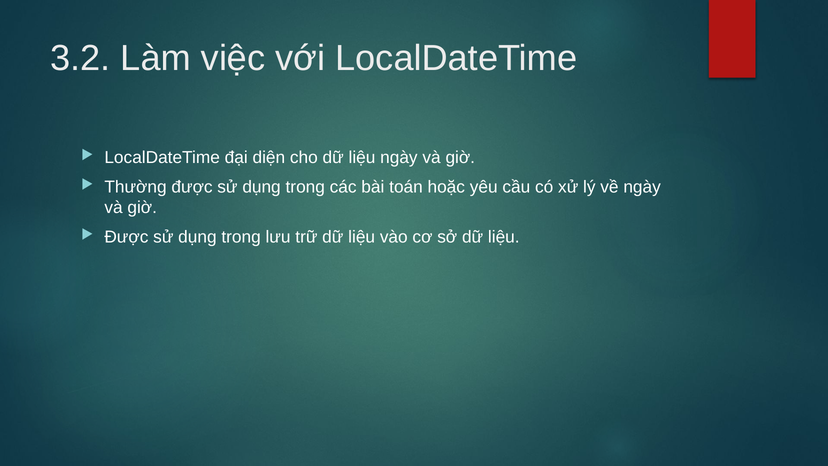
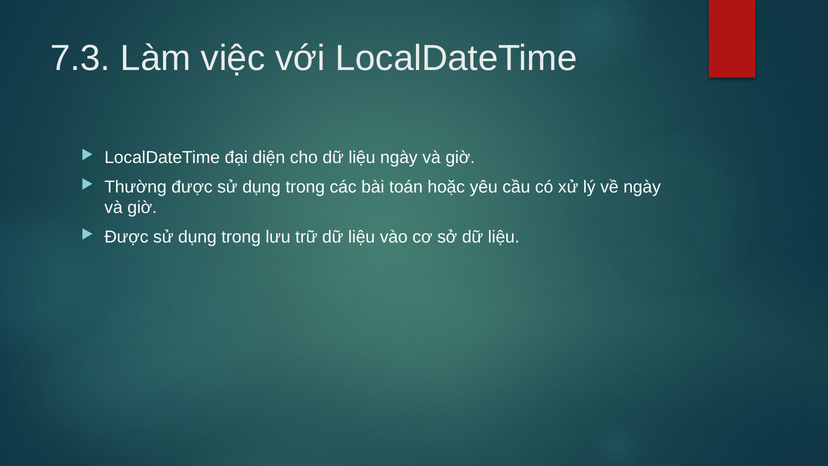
3.2: 3.2 -> 7.3 (80, 58)
